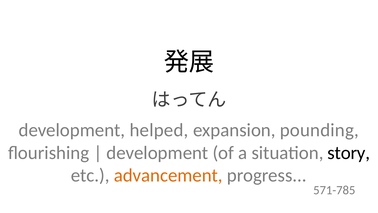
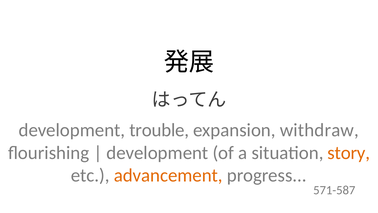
helped: helped -> trouble (159, 130)
pounding: pounding -> withdraw (319, 130)
story colour: black -> orange (349, 153)
571-785: 571-785 -> 571-587 (334, 190)
